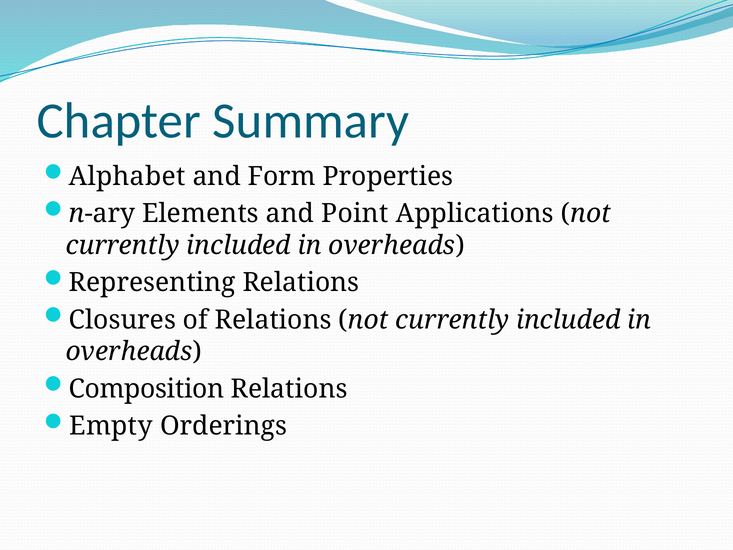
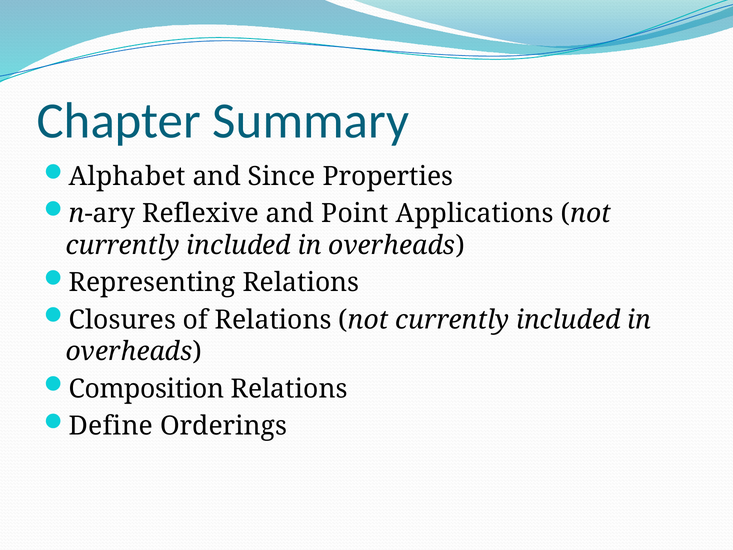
Form: Form -> Since (282, 177)
Elements: Elements -> Reflexive (201, 214)
Empty: Empty -> Define (111, 426)
